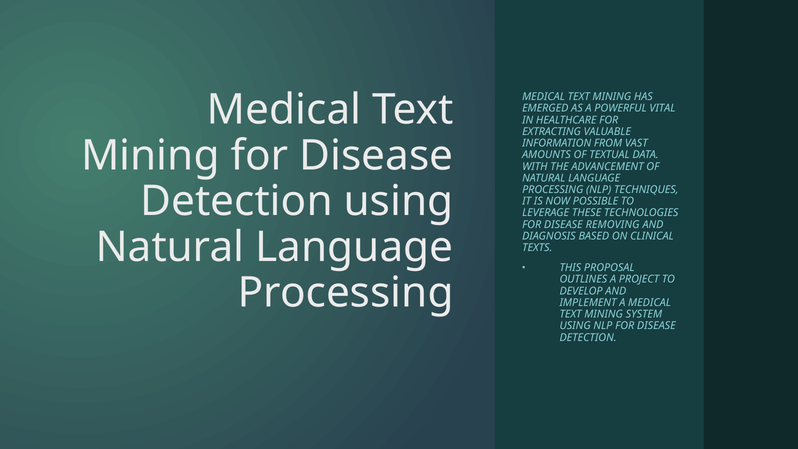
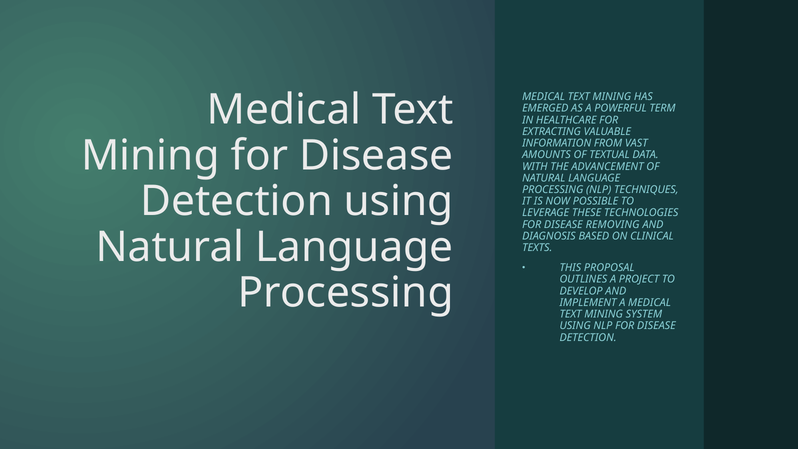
VITAL: VITAL -> TERM (662, 108)
